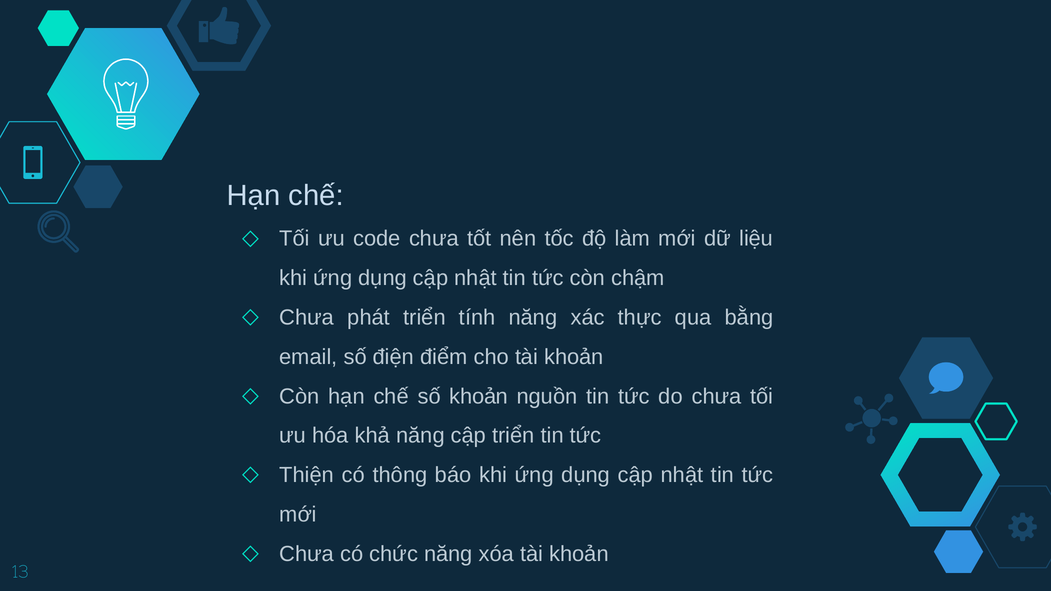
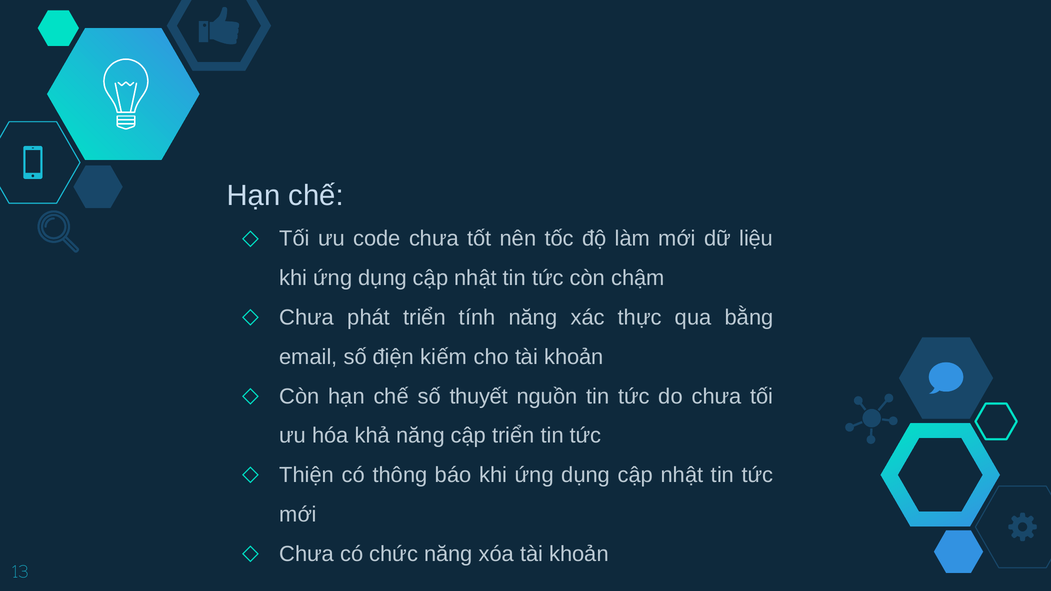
điểm: điểm -> kiếm (444, 357)
số khoản: khoản -> thuyết (479, 396)
